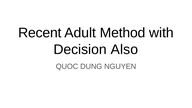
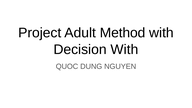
Recent: Recent -> Project (40, 33)
Decision Also: Also -> With (124, 49)
